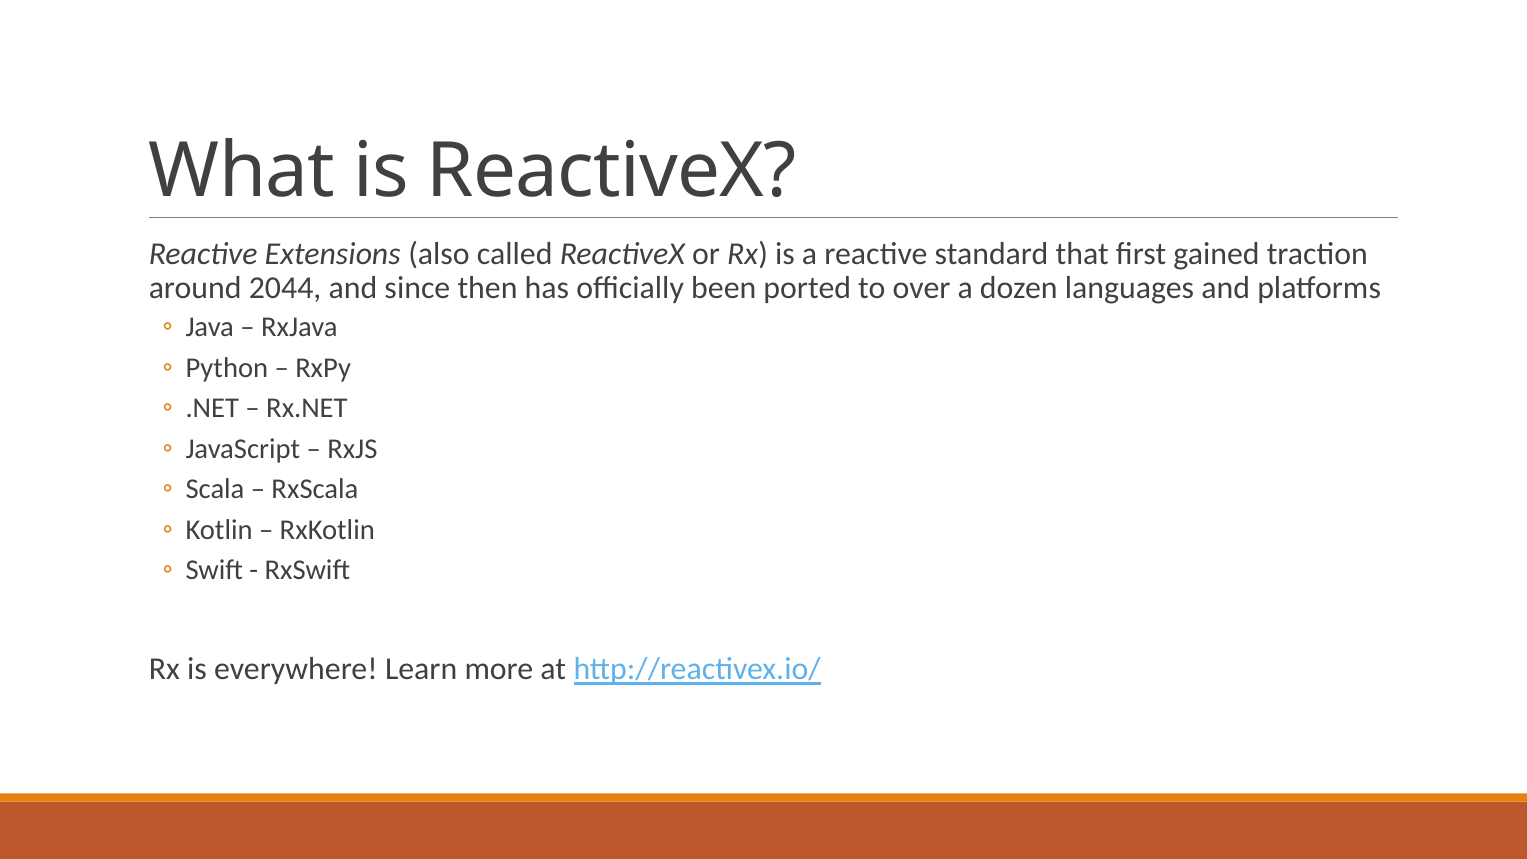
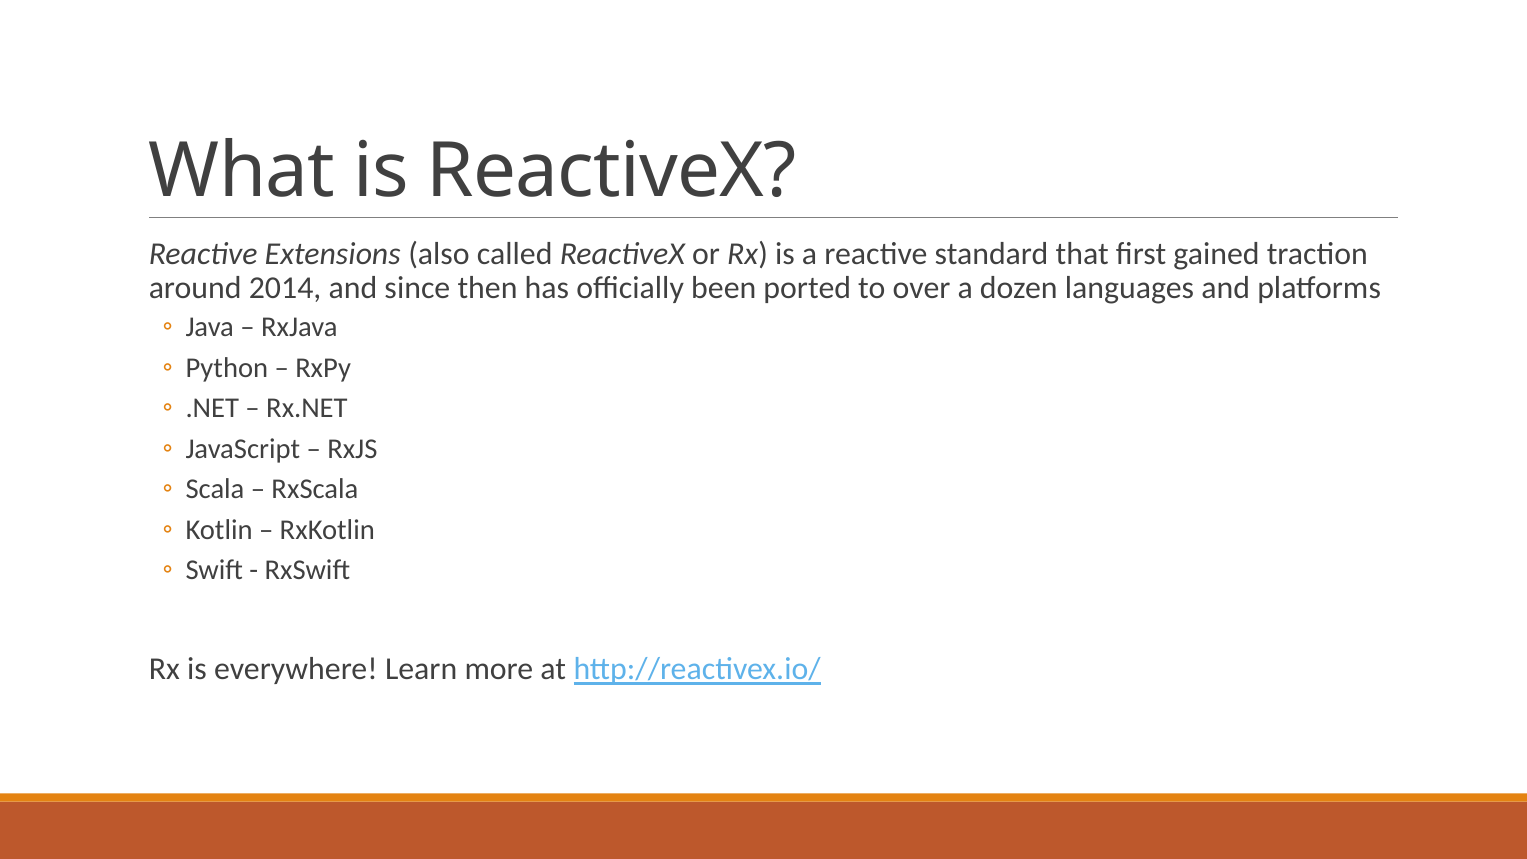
2044: 2044 -> 2014 (285, 288)
